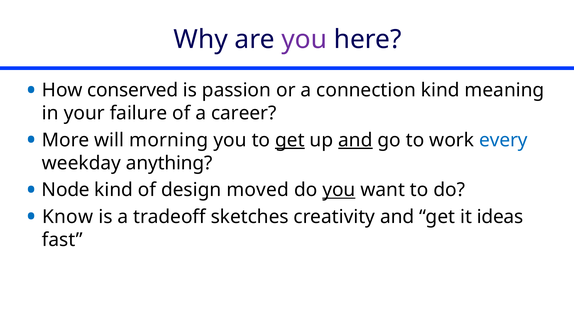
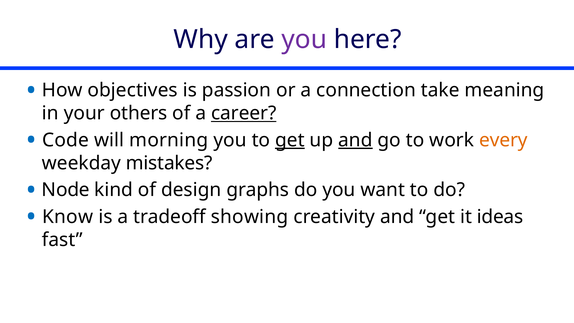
conserved: conserved -> objectives (133, 90)
connection kind: kind -> take (440, 90)
failure: failure -> others (139, 113)
career underline: none -> present (244, 113)
More: More -> Code (66, 140)
every colour: blue -> orange (503, 140)
anything: anything -> mistakes (169, 163)
moved: moved -> graphs (258, 190)
you underline: present -> none (339, 190)
sketches: sketches -> showing (250, 217)
